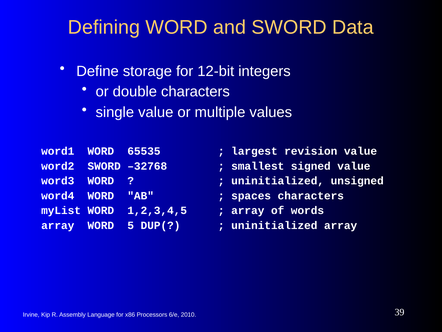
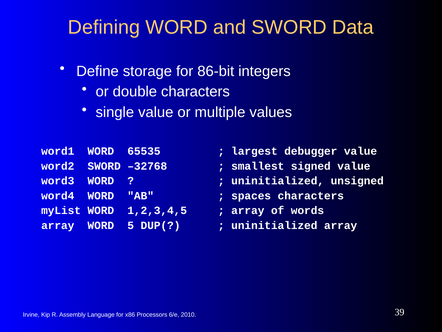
12-bit: 12-bit -> 86-bit (216, 71)
revision: revision -> debugger (311, 151)
